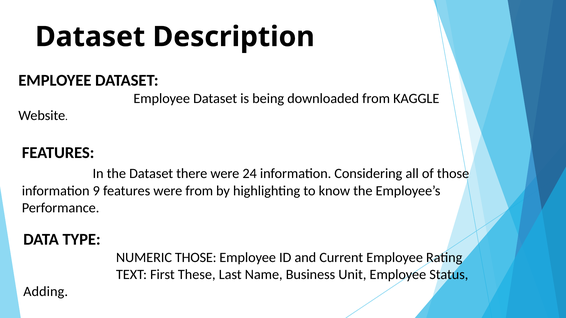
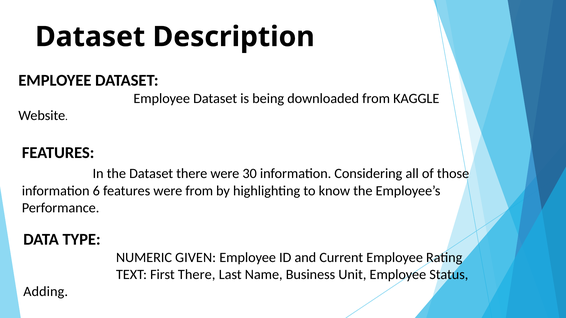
24: 24 -> 30 (250, 174)
9: 9 -> 6 (96, 191)
NUMERIC THOSE: THOSE -> GIVEN (196, 258)
First These: These -> There (197, 275)
